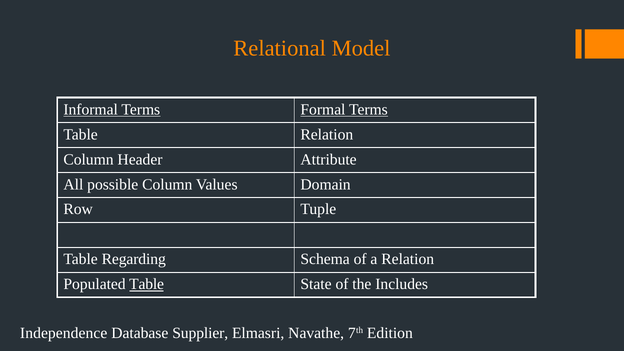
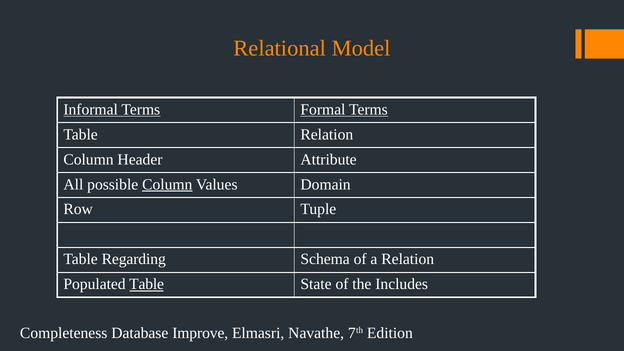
Column underline: none -> present (167, 184)
Independence: Independence -> Completeness (64, 333)
Supplier: Supplier -> Improve (200, 333)
